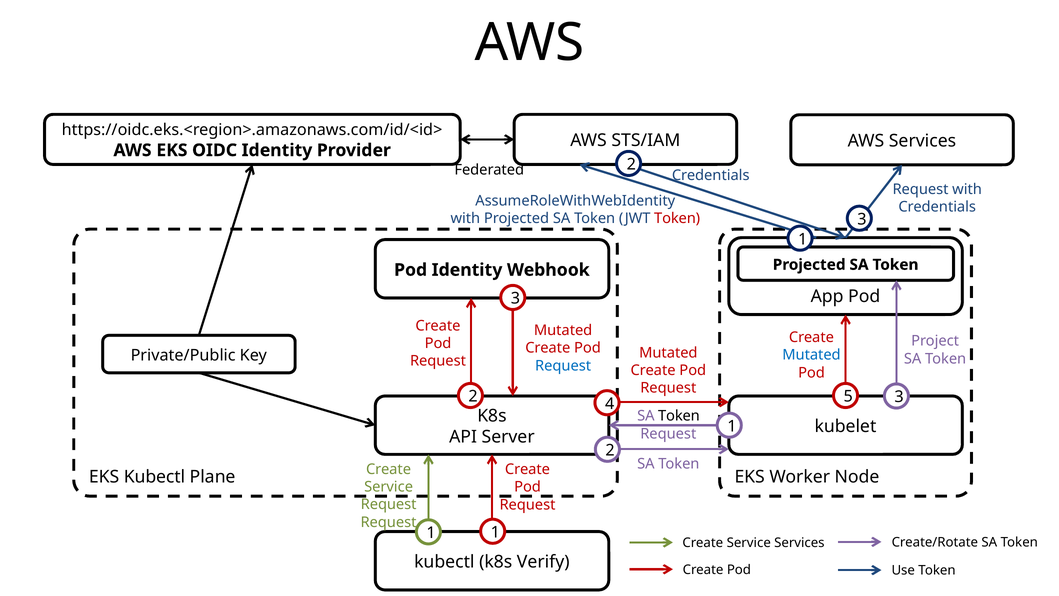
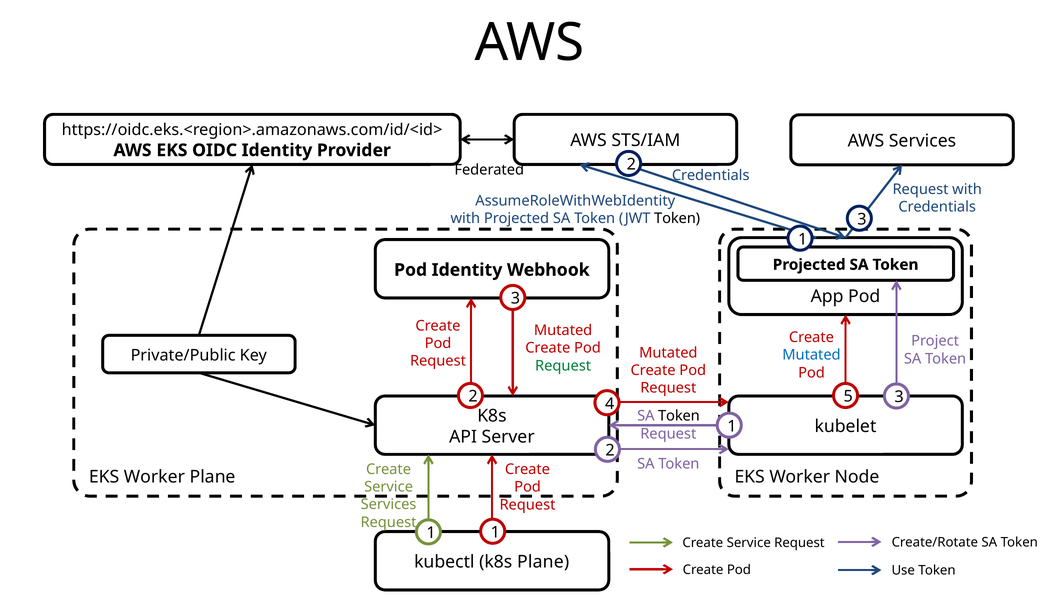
Token colour: red -> black (677, 218)
Request colour: blue -> green (563, 366)
Kubectl: Kubectl -> Worker (154, 477)
Request: Request -> Services (389, 504)
Service Services: Services -> Request (799, 543)
k8s Verify: Verify -> Plane (543, 562)
